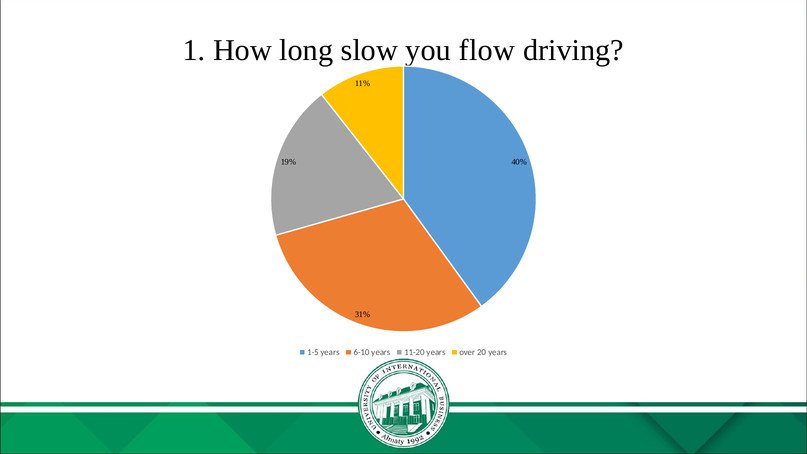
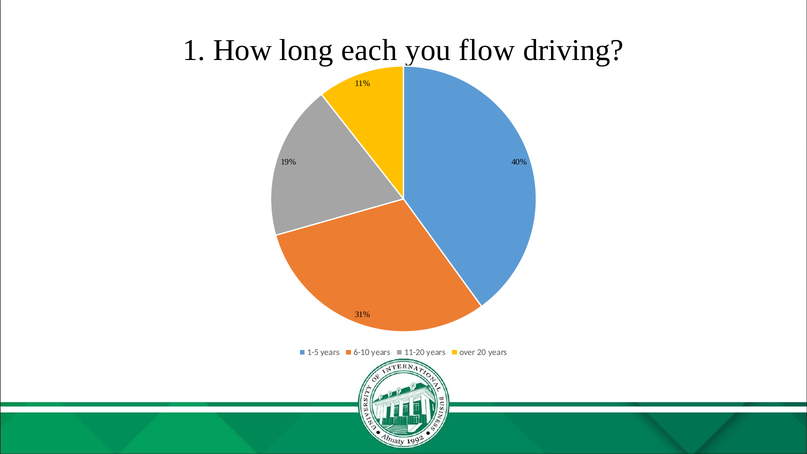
slow: slow -> each (369, 50)
